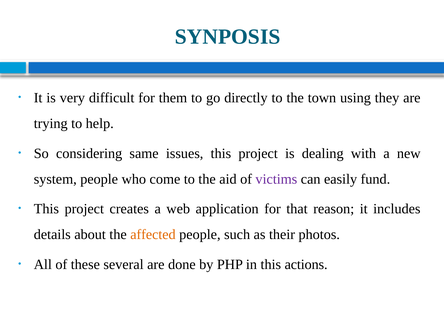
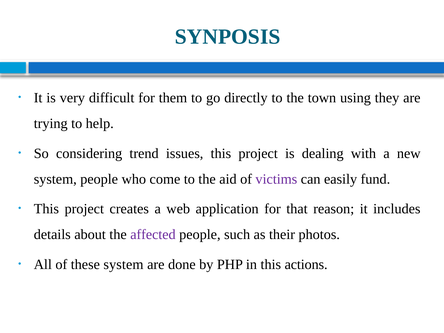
same: same -> trend (144, 153)
affected colour: orange -> purple (153, 235)
these several: several -> system (123, 264)
